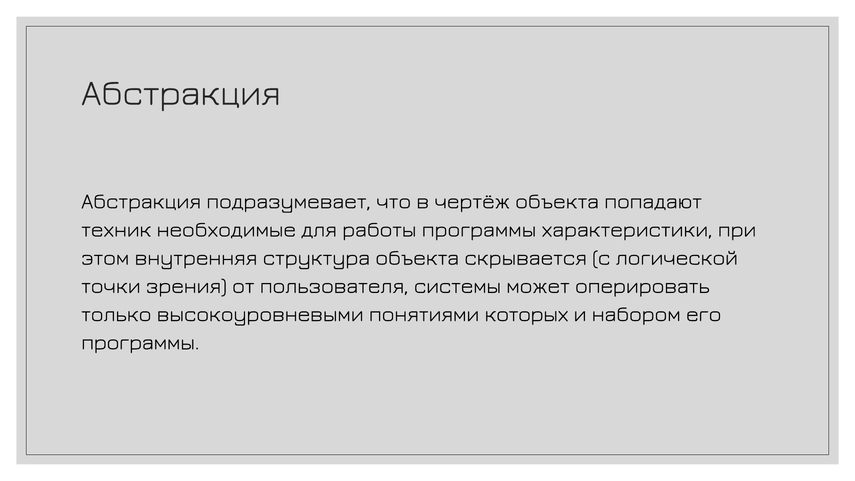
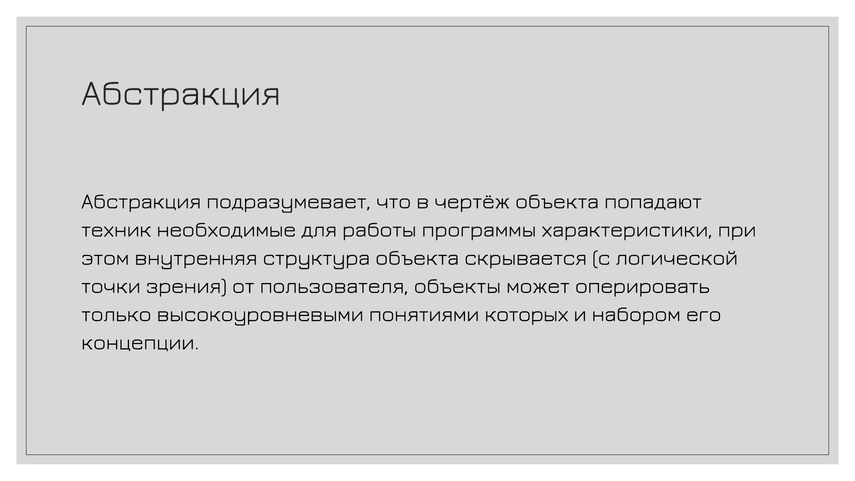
системы: системы -> объекты (457, 286)
программы: программы -> концепции (140, 342)
